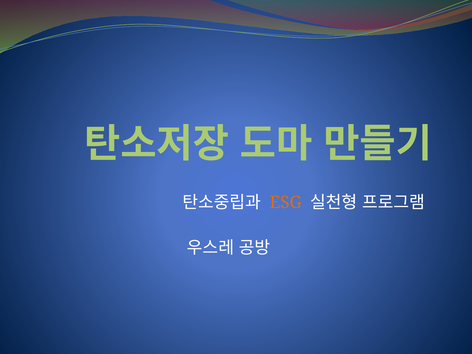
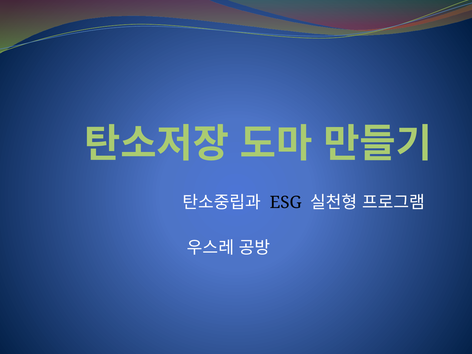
ESG colour: orange -> black (286, 203)
